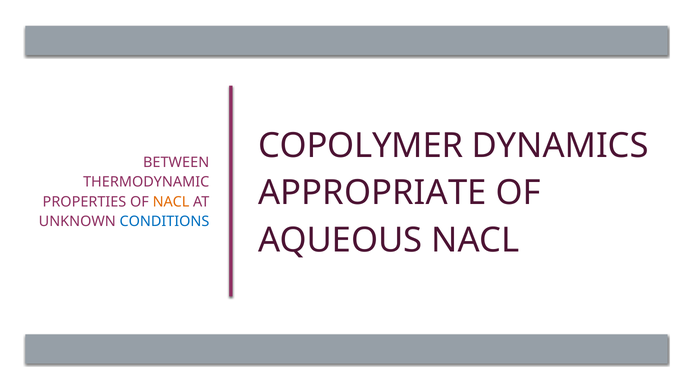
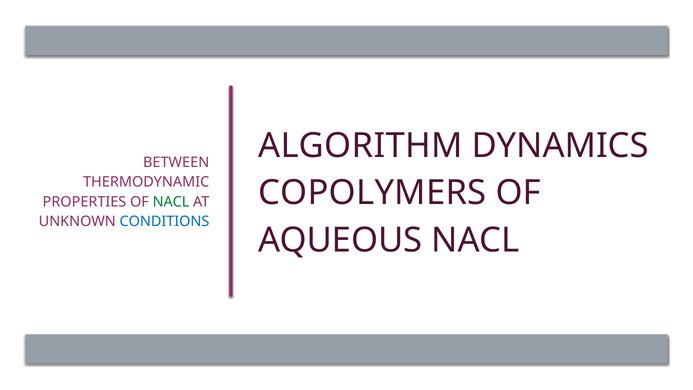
COPOLYMER: COPOLYMER -> ALGORITHM (360, 146)
APPROPRIATE: APPROPRIATE -> COPOLYMERS (372, 193)
NACL colour: orange -> green (171, 202)
